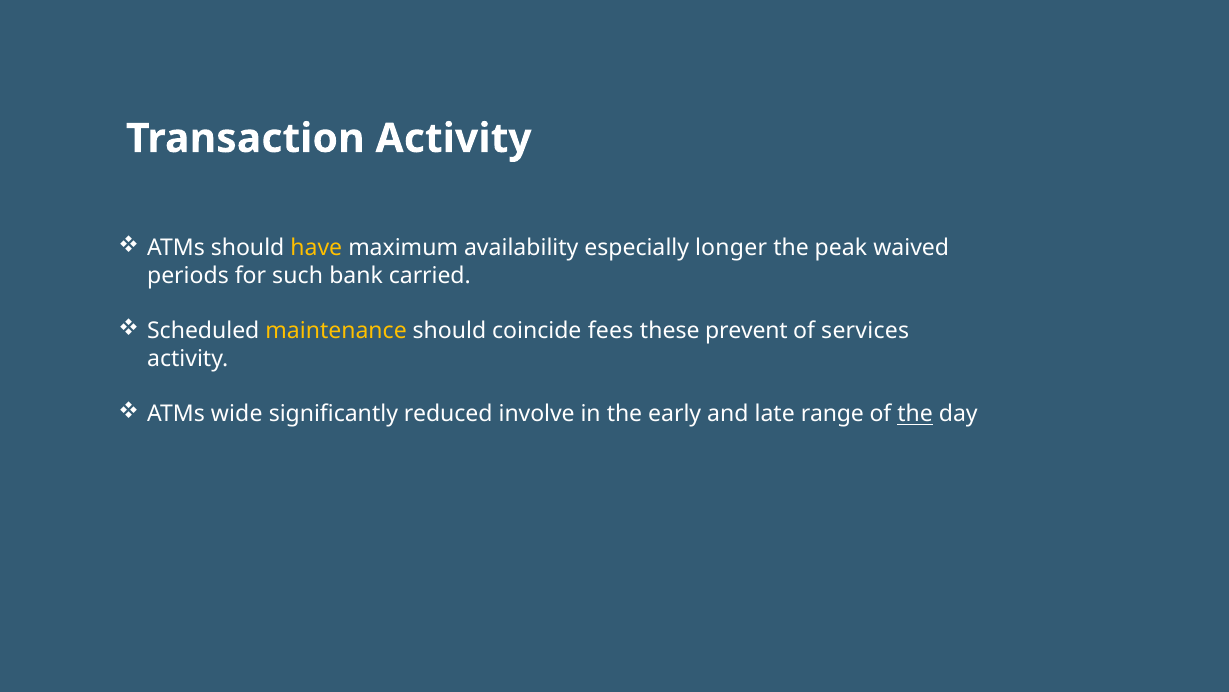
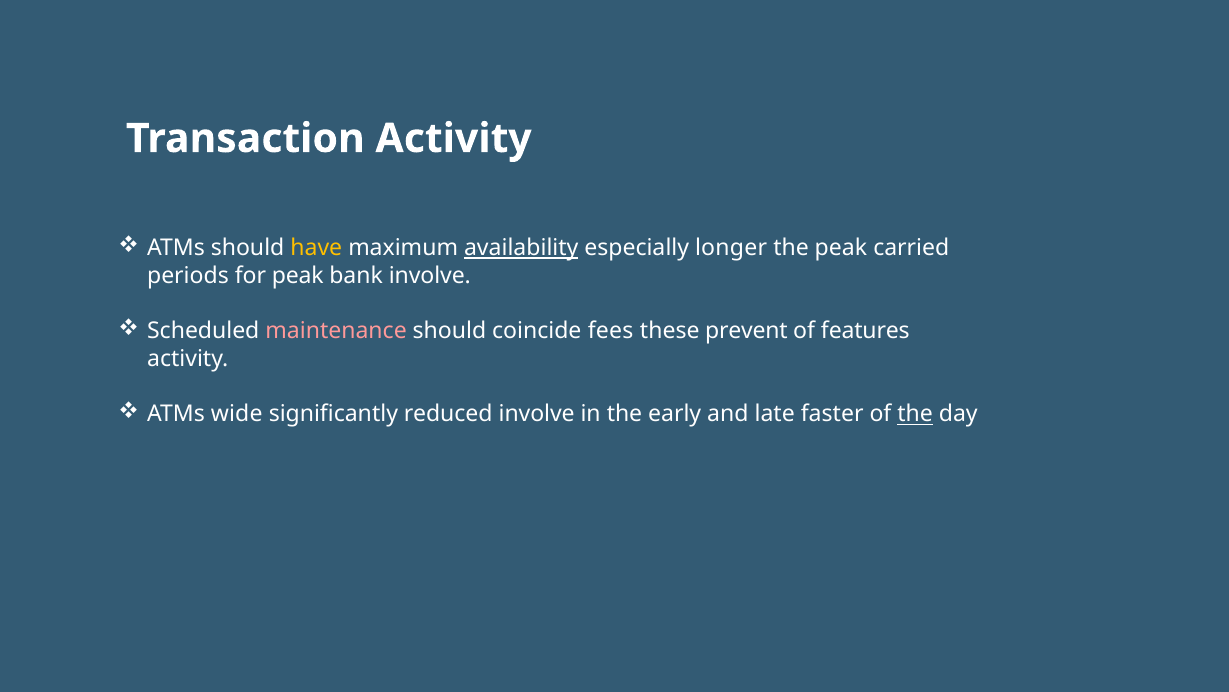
availability underline: none -> present (521, 248)
waived: waived -> carried (911, 248)
for such: such -> peak (298, 276)
bank carried: carried -> involve (430, 276)
maintenance colour: yellow -> pink (336, 331)
services: services -> features (865, 331)
range: range -> faster (832, 414)
